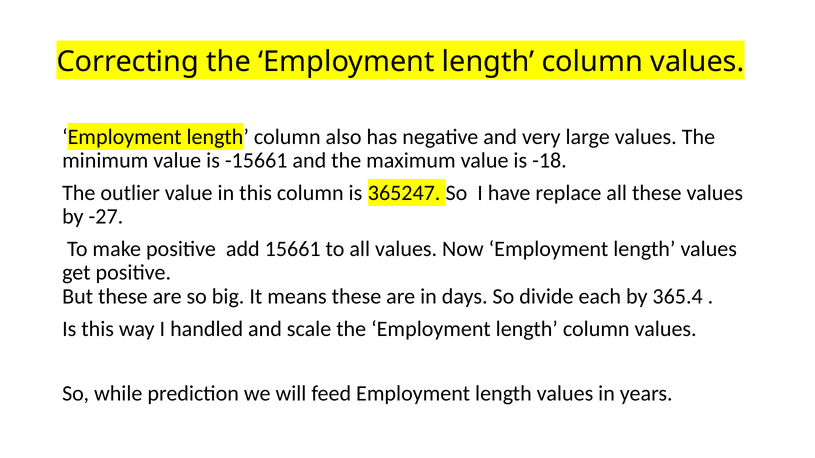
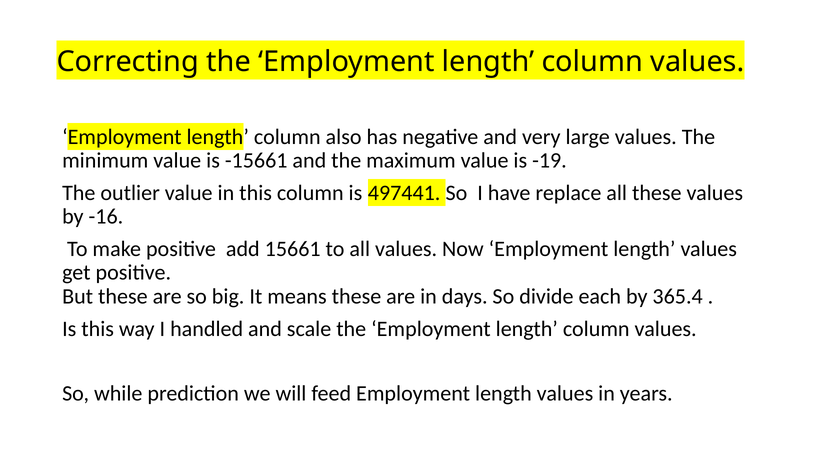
-18: -18 -> -19 (549, 161)
365247: 365247 -> 497441 (404, 193)
-27: -27 -> -16 (106, 217)
